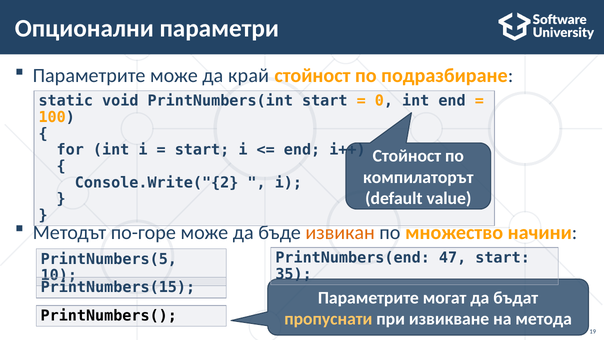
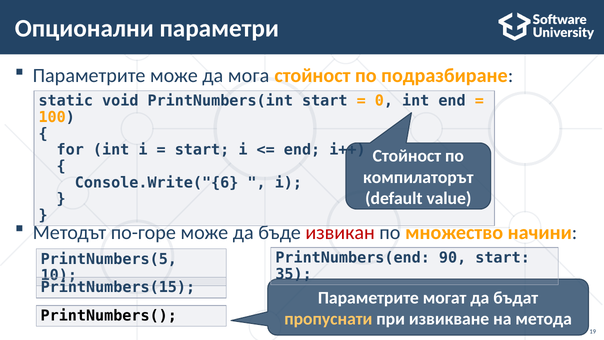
край: край -> мога (249, 76)
Console.Write("{2: Console.Write("{2 -> Console.Write("{6 (157, 182)
извикан colour: orange -> red (340, 232)
47: 47 -> 90 (453, 258)
